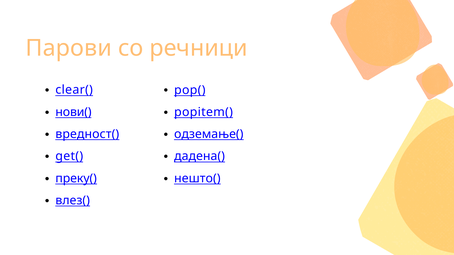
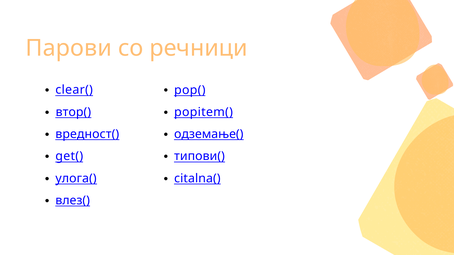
нови(: нови( -> втор( (73, 112)
дадена(: дадена( -> типови( (200, 156)
преку(: преку( -> улога( (76, 179)
нешто(: нешто( -> citalna( (197, 179)
